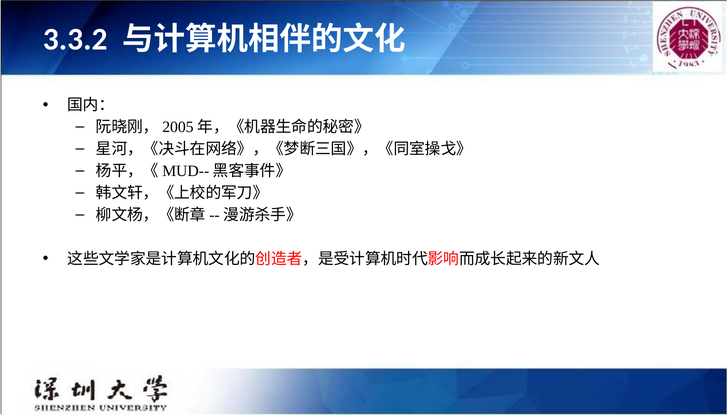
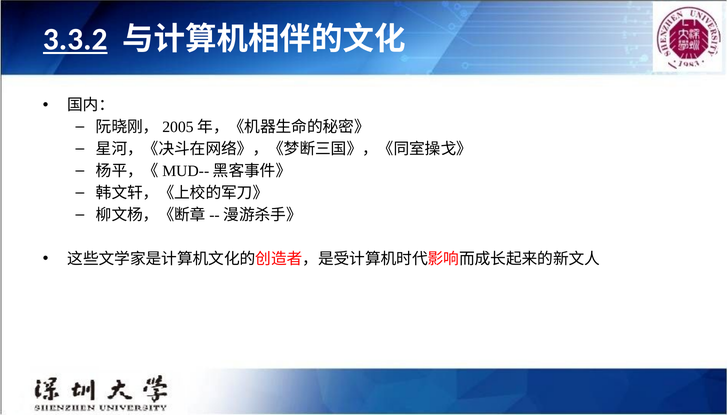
3.3.2 underline: none -> present (75, 40)
